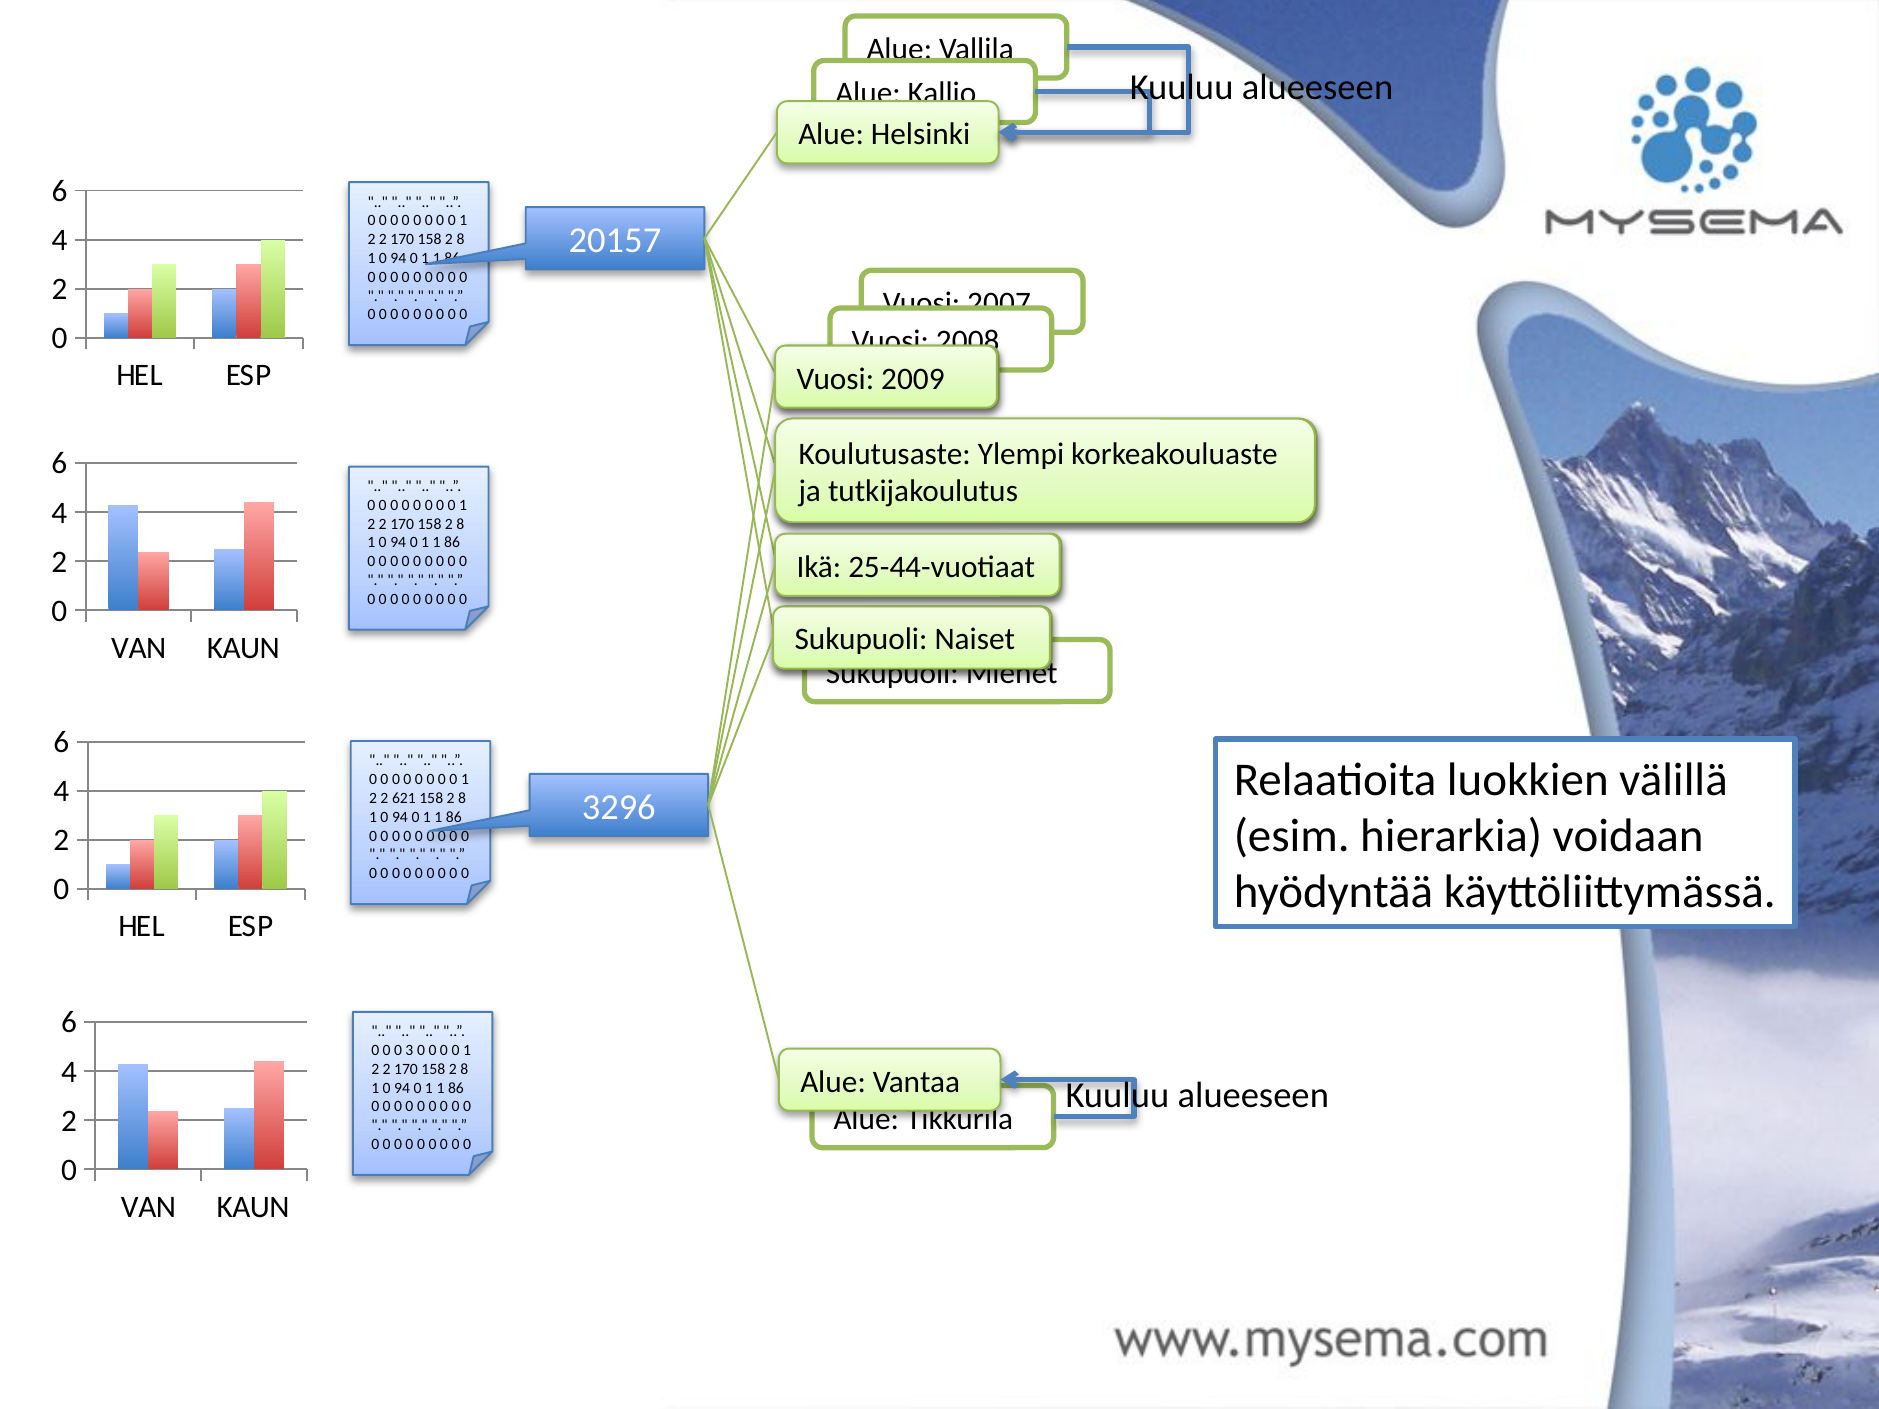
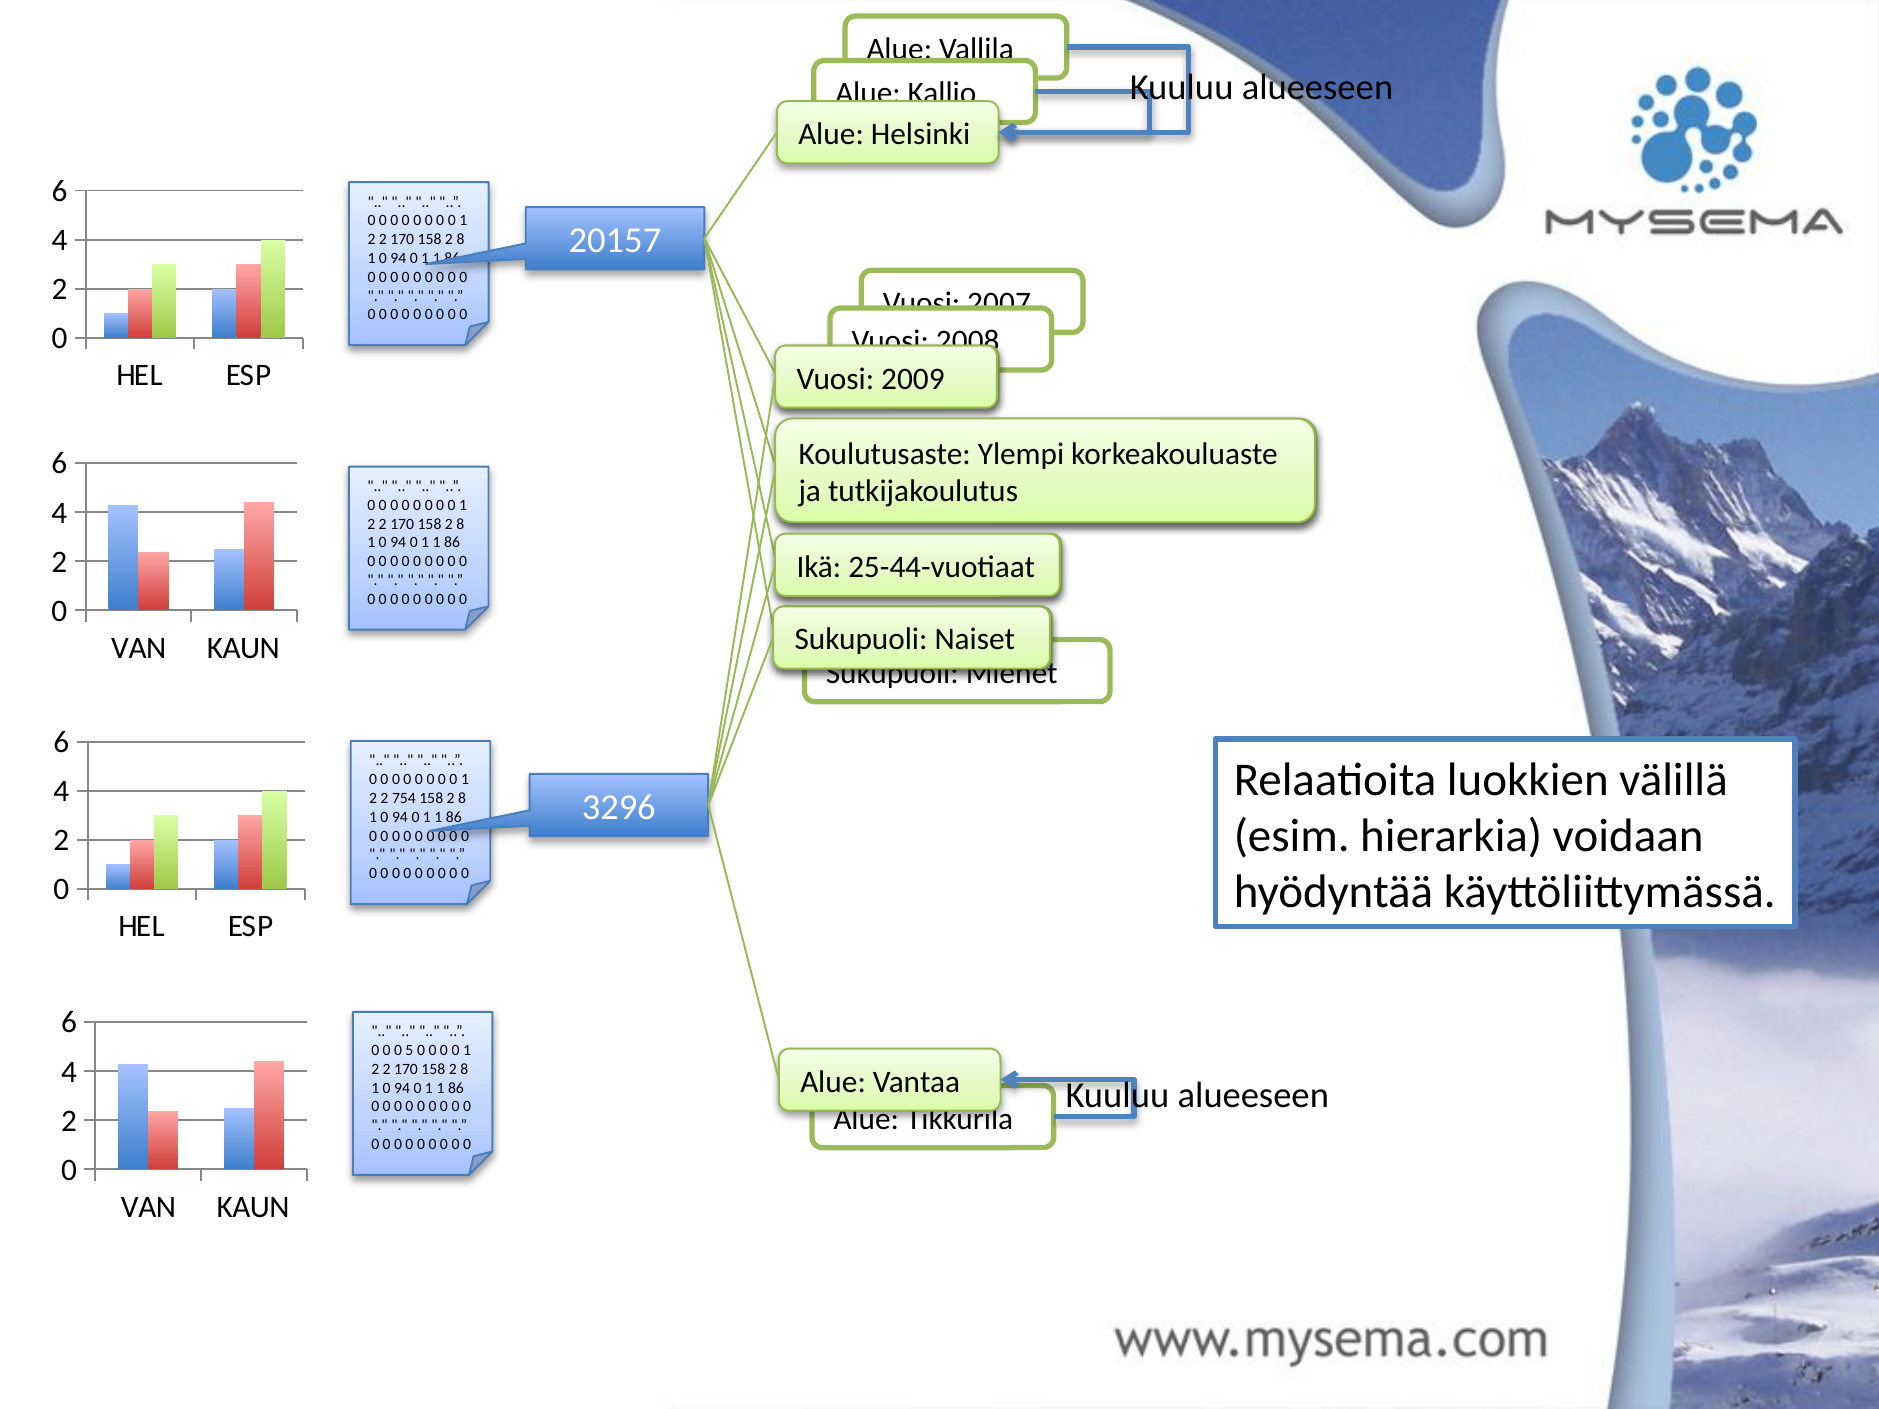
621: 621 -> 754 (404, 799)
3: 3 -> 5 (409, 1051)
